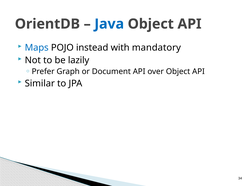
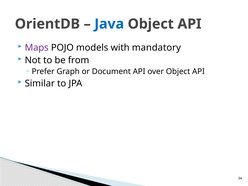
Maps colour: blue -> purple (37, 48)
instead: instead -> models (92, 48)
lazily: lazily -> from (79, 60)
